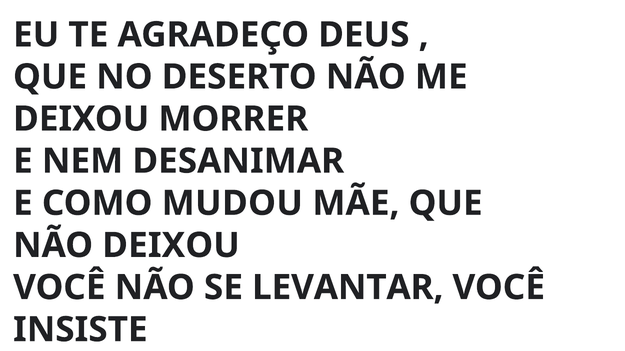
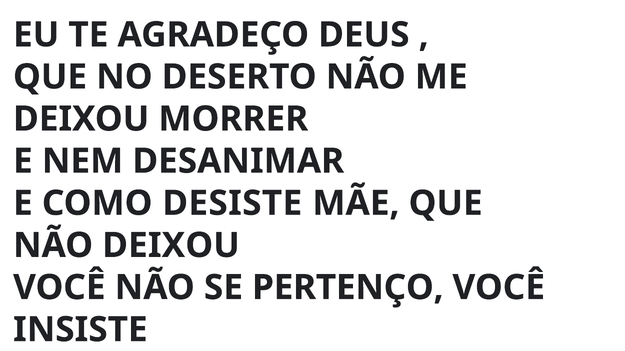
MUDOU: MUDOU -> DESISTE (232, 204)
LEVANTAR: LEVANTAR -> PERTENÇO (348, 288)
